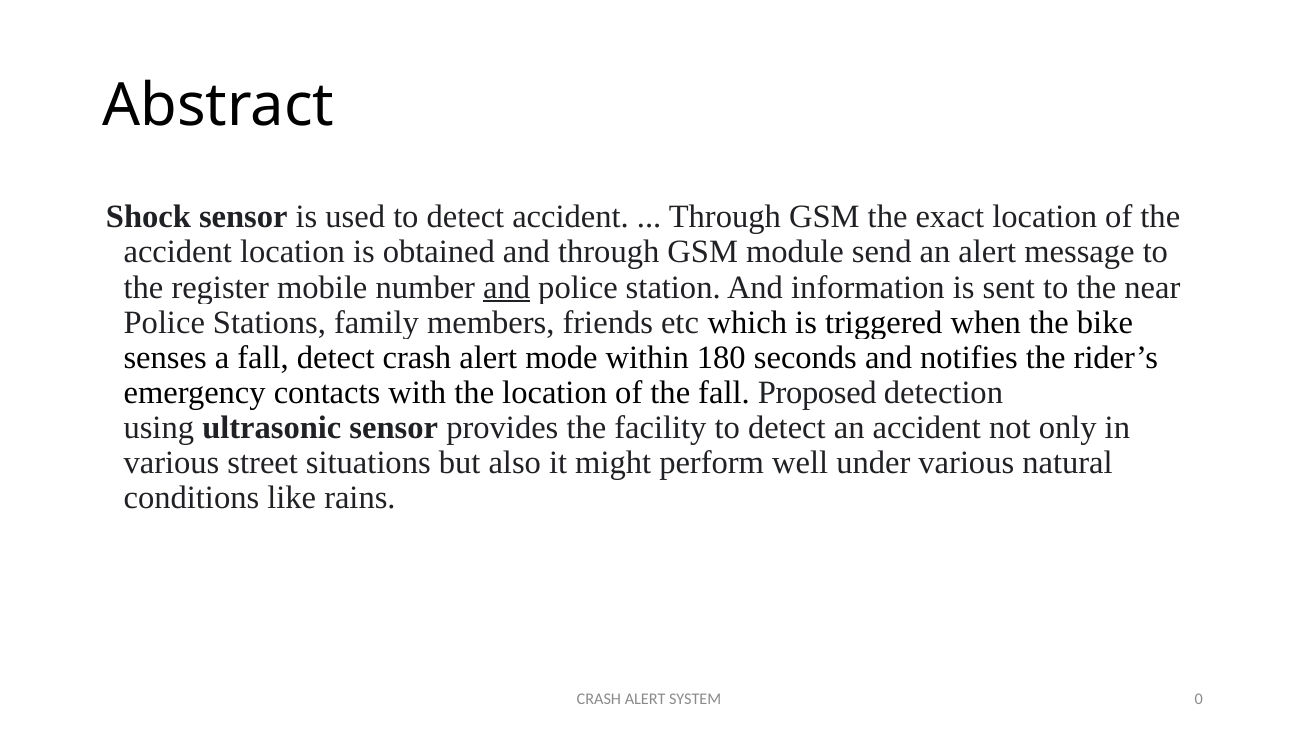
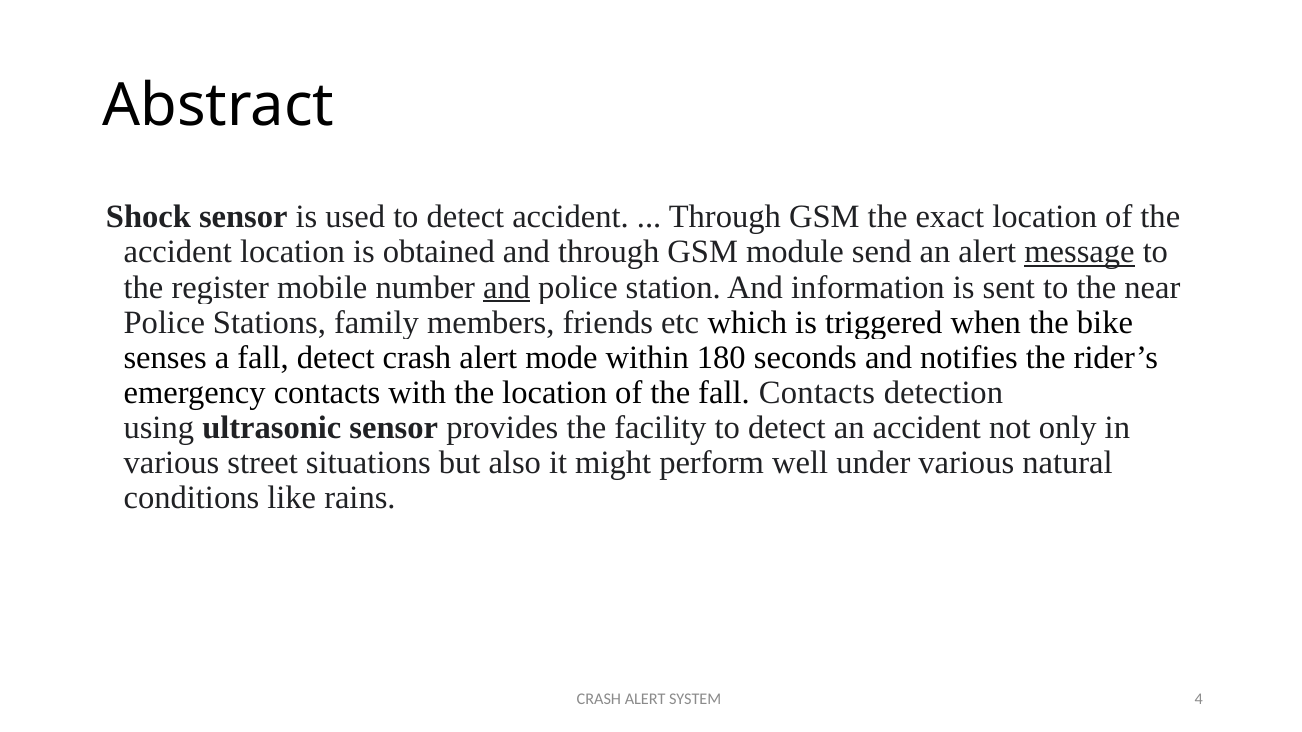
message underline: none -> present (1079, 252)
fall Proposed: Proposed -> Contacts (817, 393)
0: 0 -> 4 (1199, 699)
